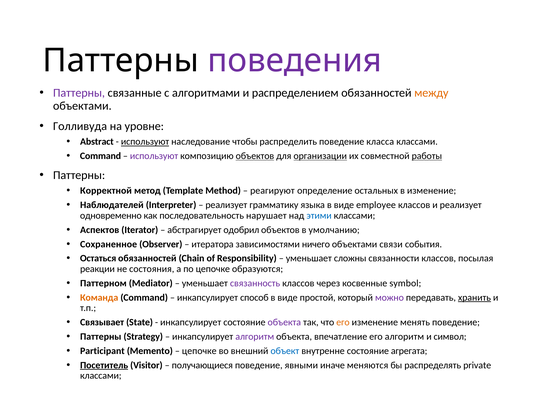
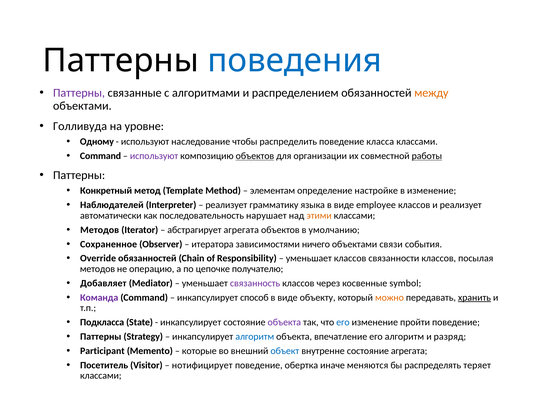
поведения colour: purple -> blue (295, 61)
Abstract: Abstract -> Одному (97, 142)
используют underline: present -> none (145, 142)
организации underline: present -> none (320, 156)
Корректной: Корректной -> Конкретный (106, 191)
реагируют: реагируют -> элементам (273, 191)
остальных: остальных -> настройке (376, 191)
одновременно: одновременно -> автоматически (111, 216)
этими colour: blue -> orange (319, 216)
Аспектов: Аспектов -> Методов (100, 230)
абстрагирует одобрил: одобрил -> агрегата (241, 230)
Остаться: Остаться -> Override (98, 259)
уменьшает сложны: сложны -> классов (350, 259)
реакции: реакции -> методов (97, 269)
состояния: состояния -> операцию (152, 269)
образуются: образуются -> получателю (258, 269)
Паттерном: Паттерном -> Добавляет (103, 284)
Команда colour: orange -> purple (99, 298)
простой: простой -> объекту (318, 298)
можно colour: purple -> orange (389, 298)
Связывает: Связывает -> Подкласса (102, 323)
его colour: orange -> blue (343, 323)
менять: менять -> пройти (415, 323)
алгоритм colour: purple -> blue (255, 337)
символ: символ -> разряд (450, 337)
цепочке: цепочке -> которые (199, 352)
Посетитель underline: present -> none (104, 366)
получающиеся: получающиеся -> нотифицирует (202, 366)
явными: явными -> обертка (301, 366)
private: private -> теряет (477, 366)
